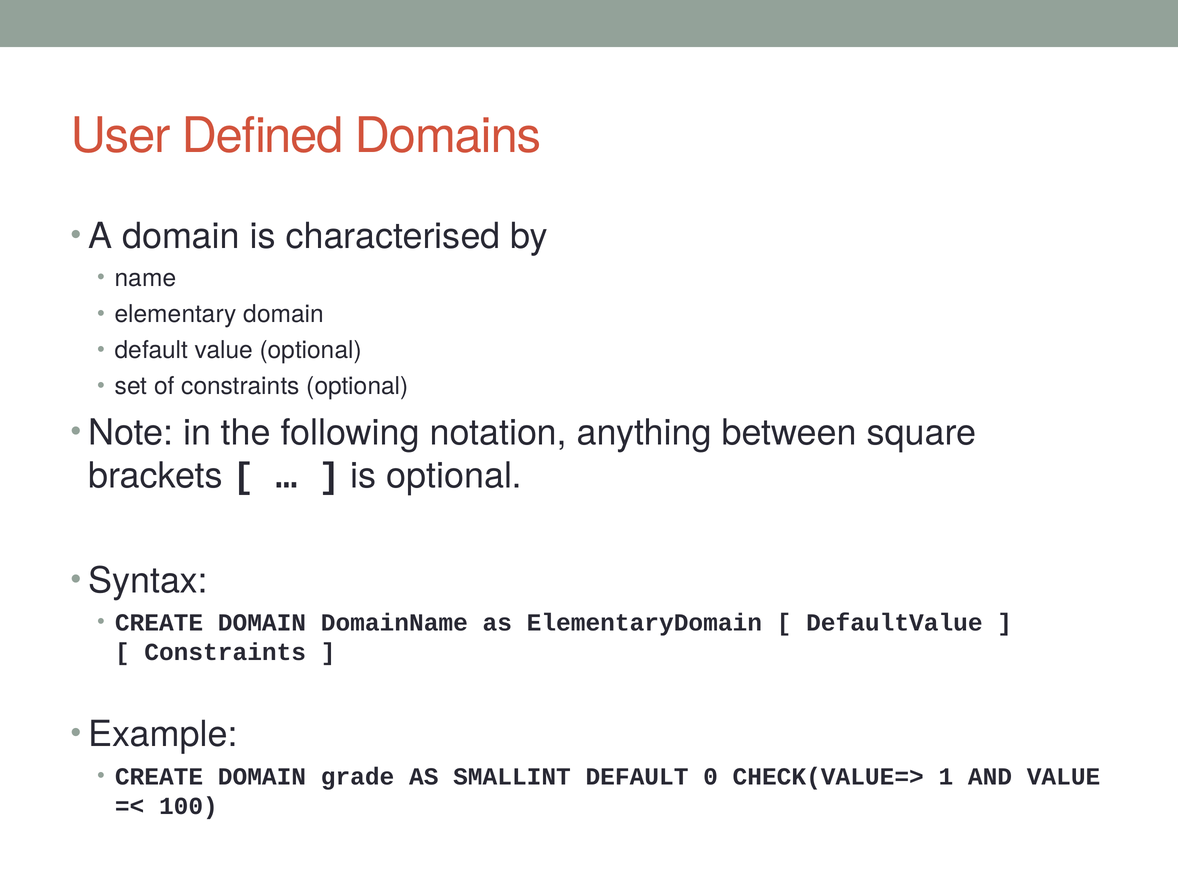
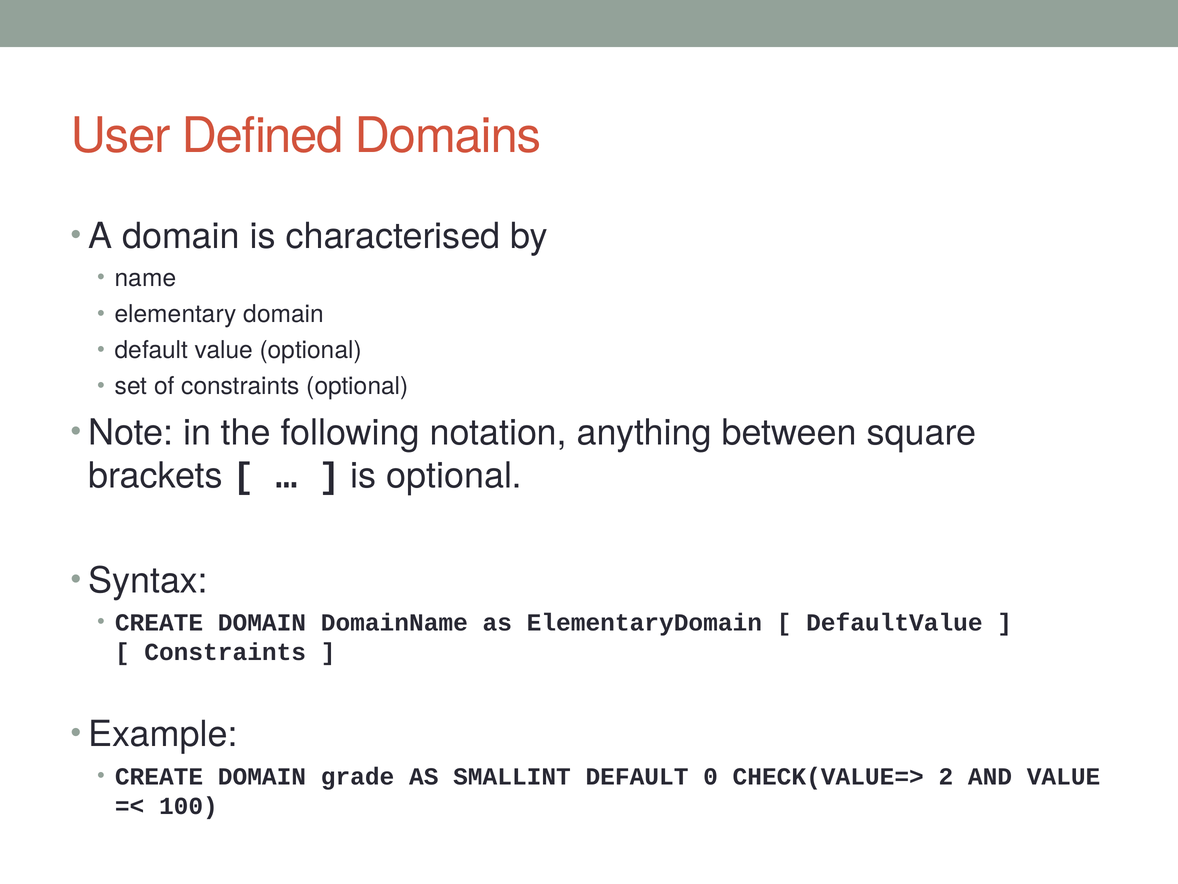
1: 1 -> 2 (946, 776)
